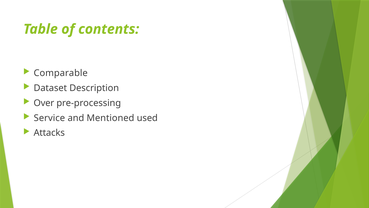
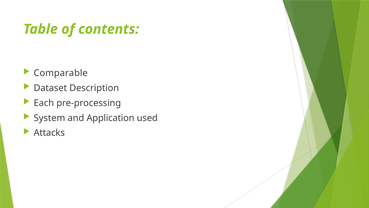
Over: Over -> Each (44, 103)
Service: Service -> System (49, 118)
Mentioned: Mentioned -> Application (111, 118)
